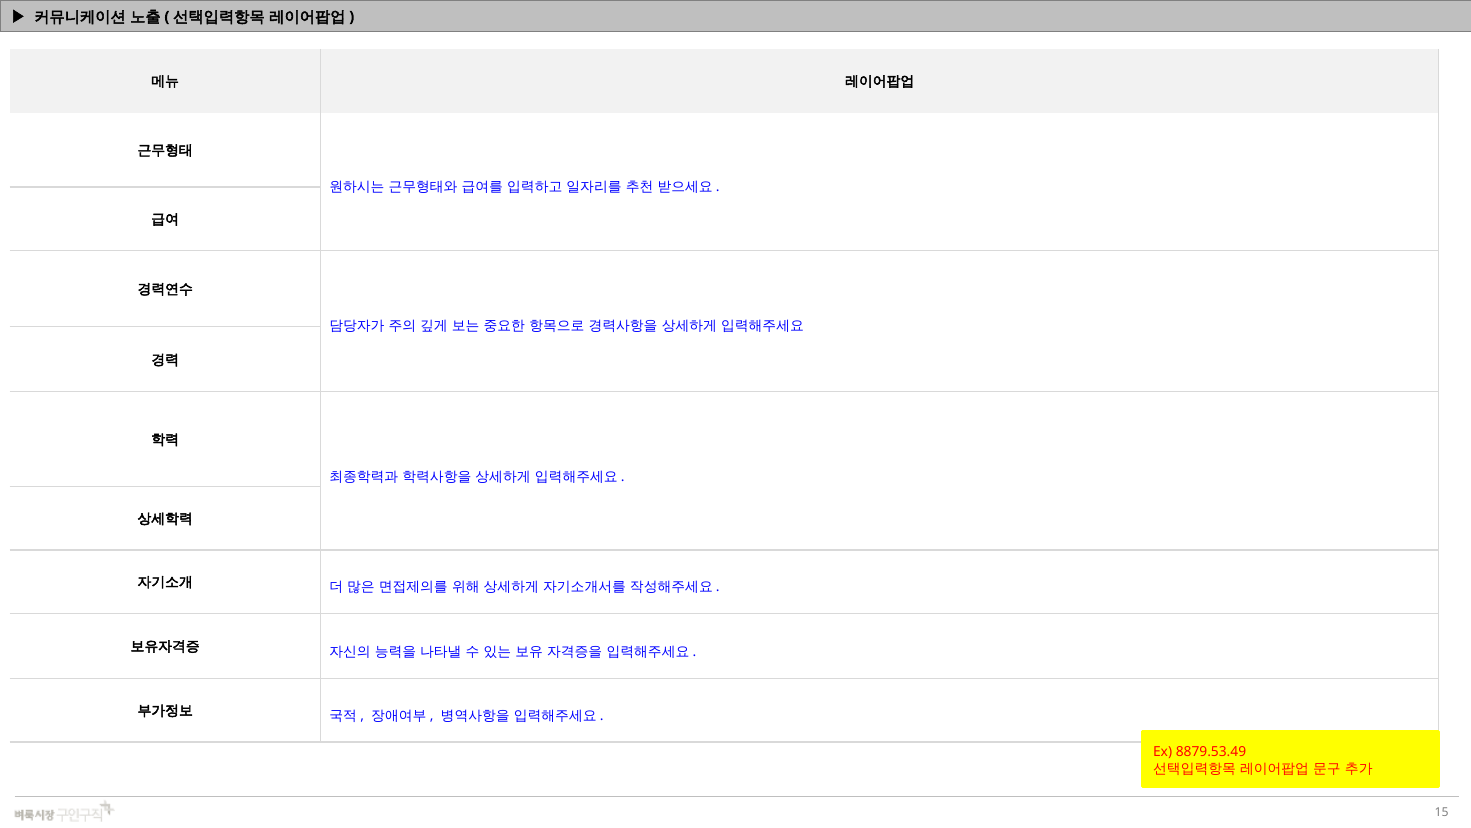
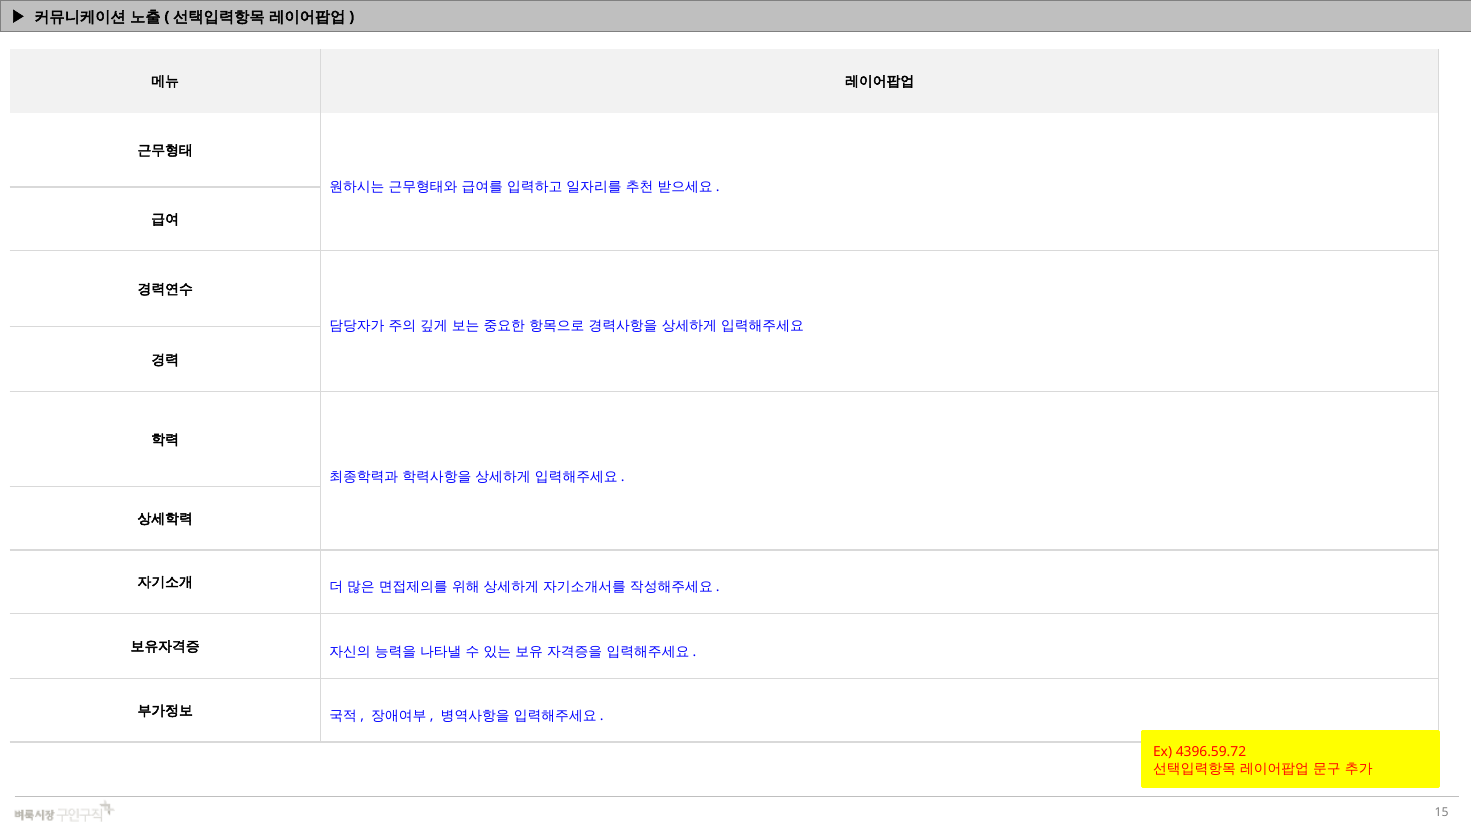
8879.53.49: 8879.53.49 -> 4396.59.72 (1211, 751)
